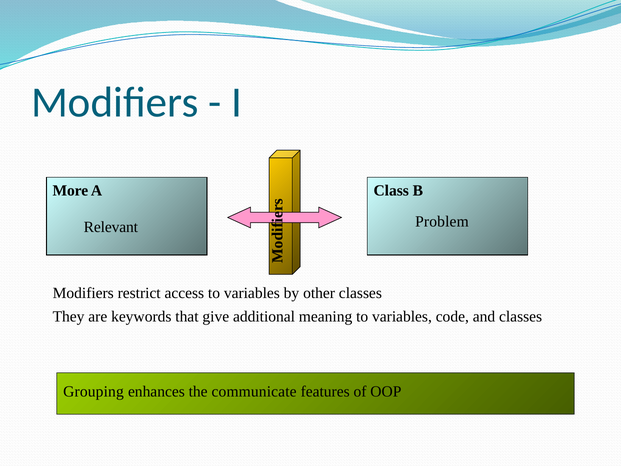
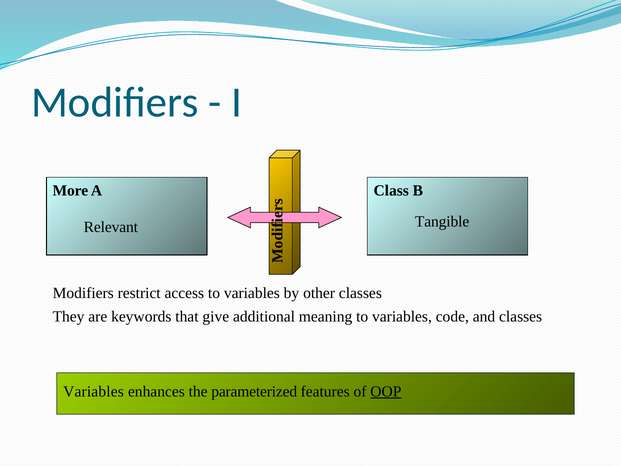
Problem: Problem -> Tangible (442, 222)
Grouping: Grouping -> Variables (94, 391)
communicate: communicate -> parameterized (254, 391)
OOP underline: none -> present (386, 391)
